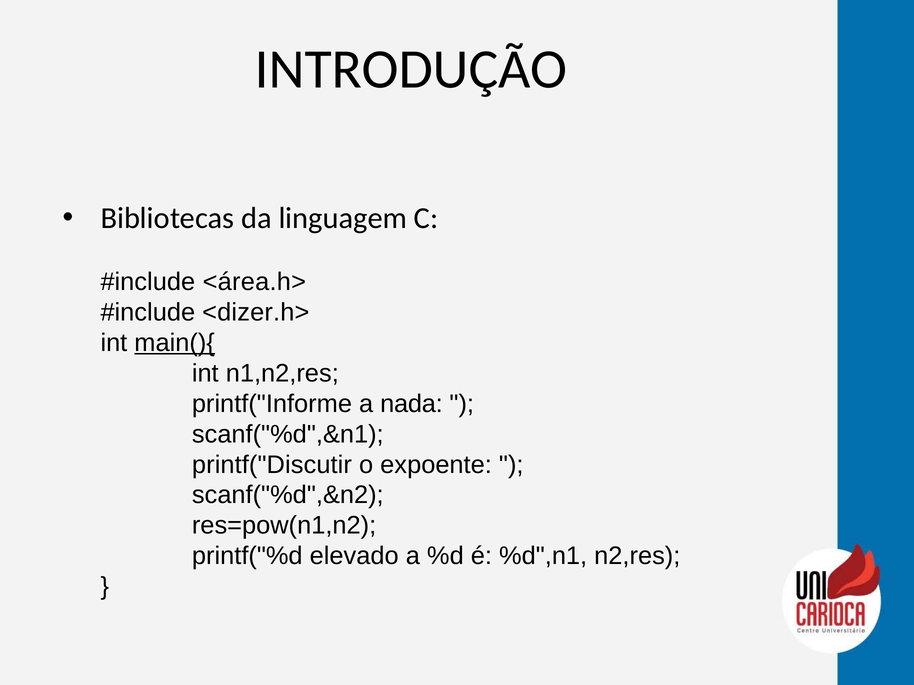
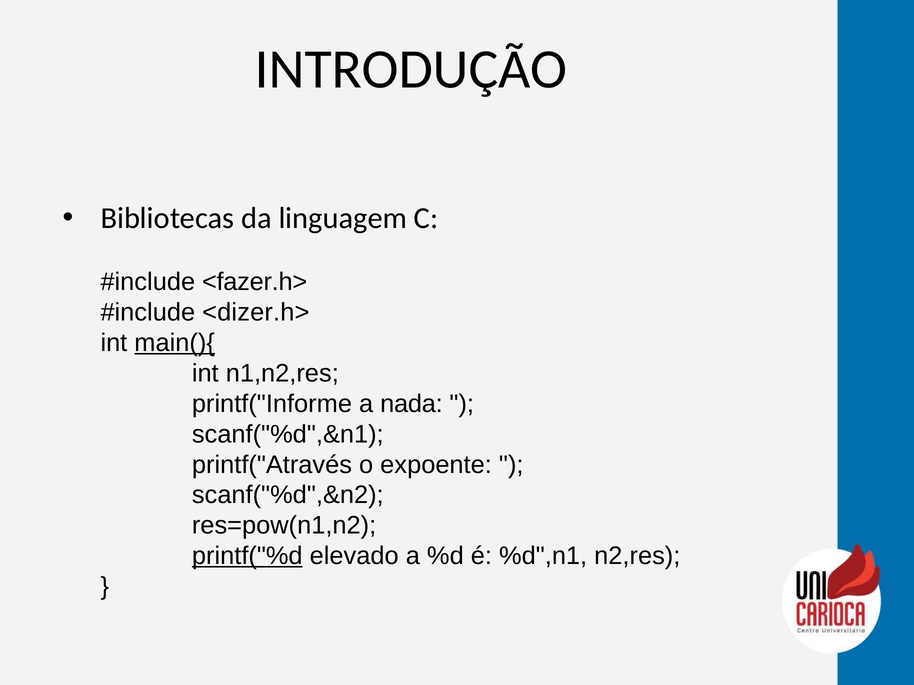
<área.h>: <área.h> -> <fazer.h> (255, 282)
printf("Discutir: printf("Discutir -> printf("Através (272, 465)
printf("%d underline: none -> present (247, 556)
